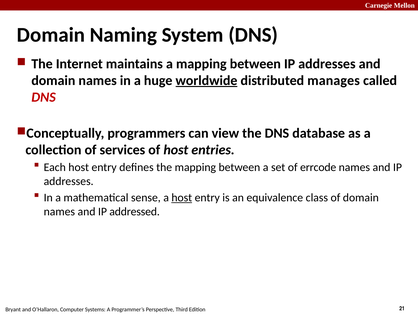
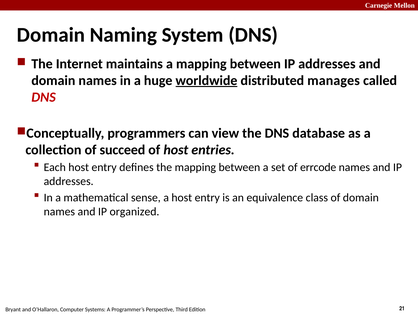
services: services -> succeed (122, 150)
host underline: present -> none (182, 197)
addressed: addressed -> organized (135, 211)
